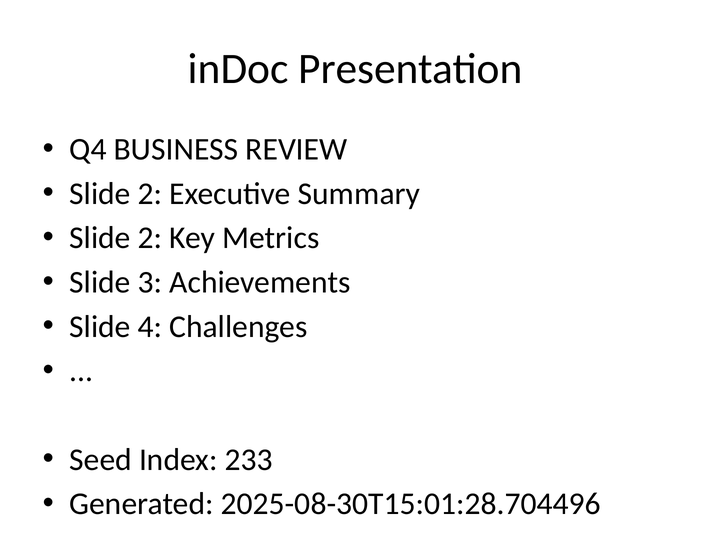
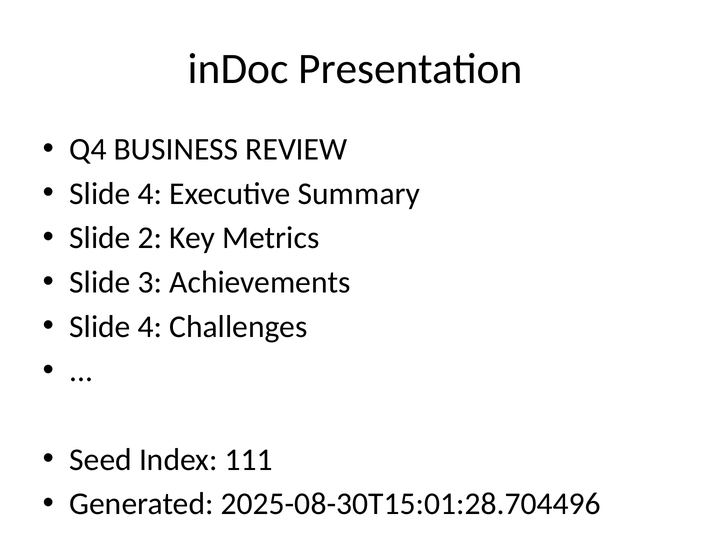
2: 2 -> 4 (150, 193)
233: 233 -> 111 (249, 459)
